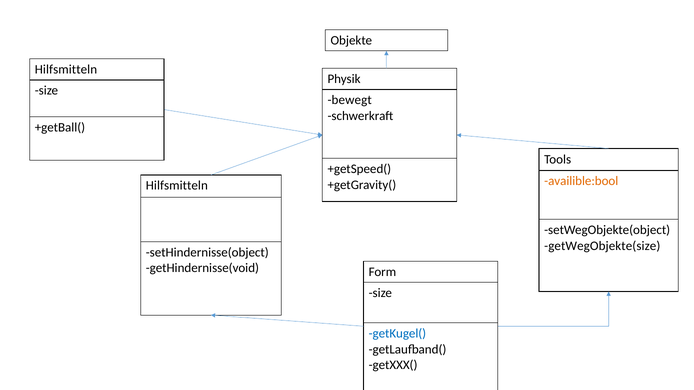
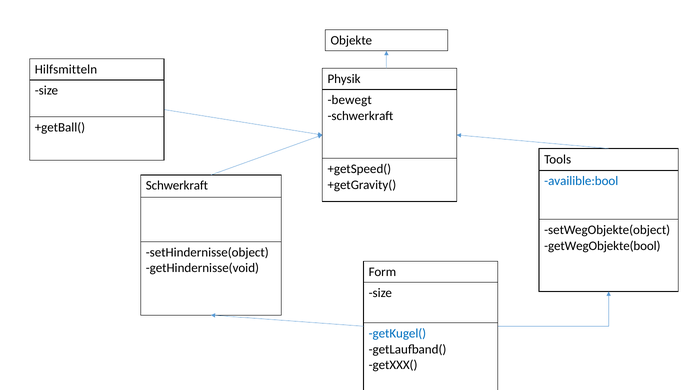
availible:bool colour: orange -> blue (581, 181)
Hilfsmitteln: Hilfsmitteln -> Schwerkraft (177, 186)
getWegObjekte(size: getWegObjekte(size -> getWegObjekte(bool (602, 246)
